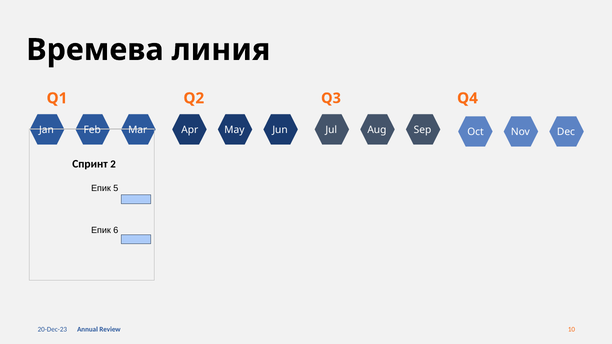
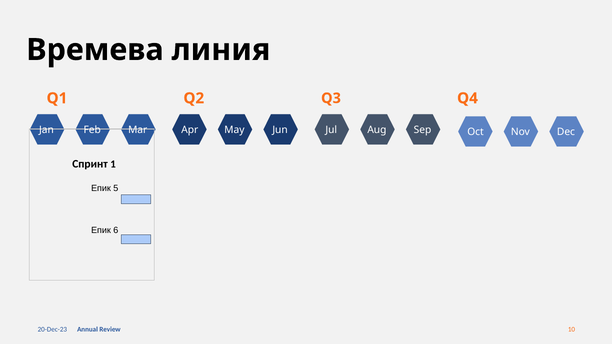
2: 2 -> 1 (113, 164)
